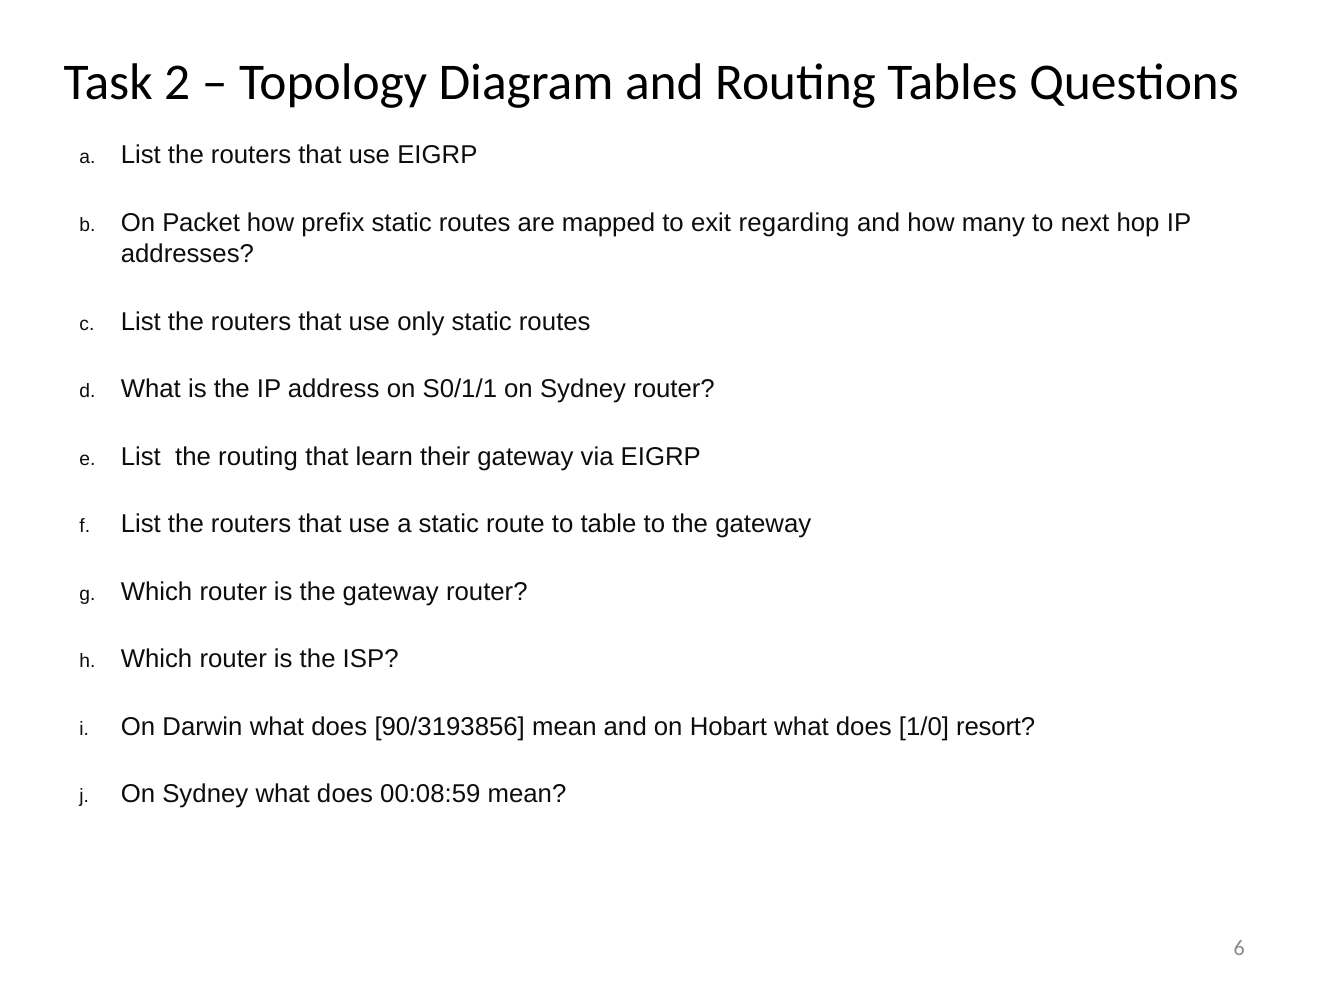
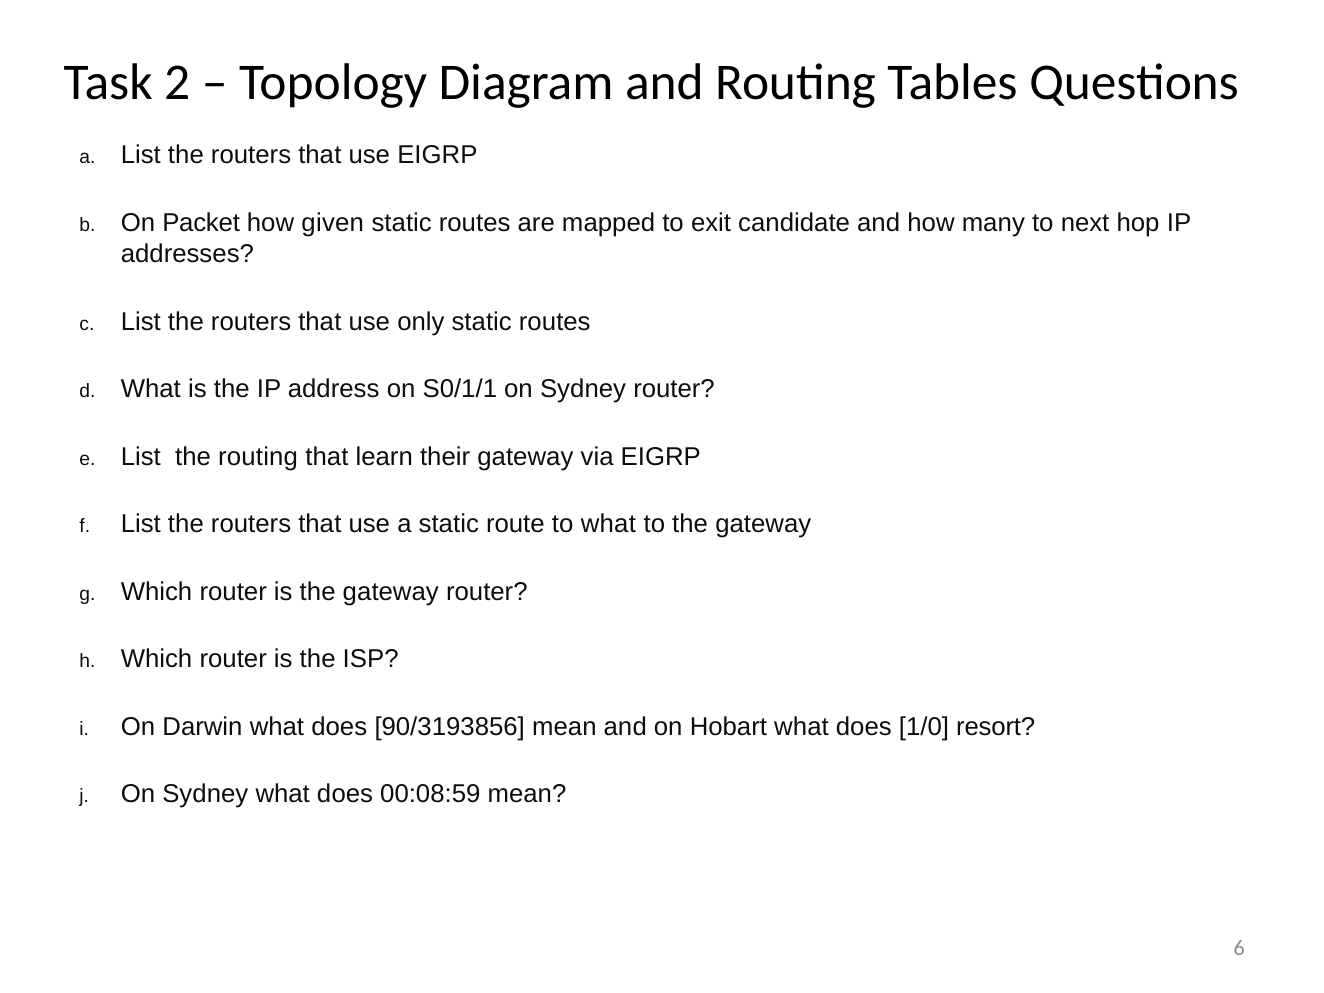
prefix: prefix -> given (333, 223)
regarding: regarding -> candidate (794, 223)
to table: table -> what (608, 524)
